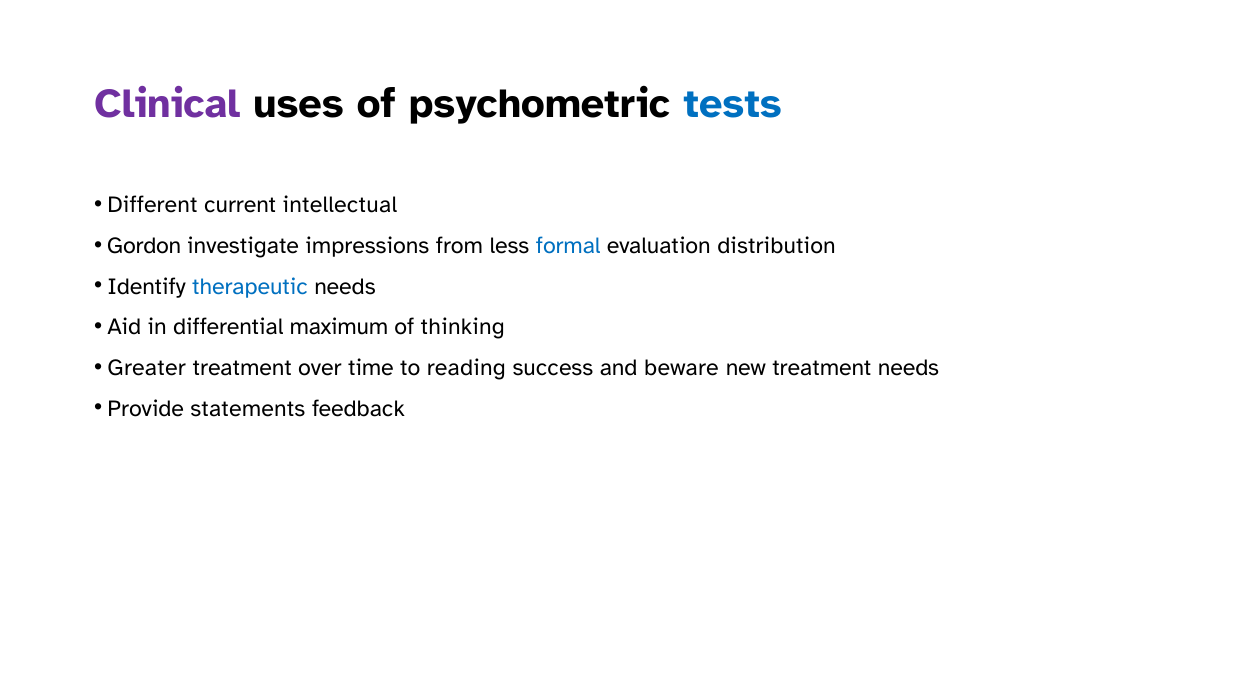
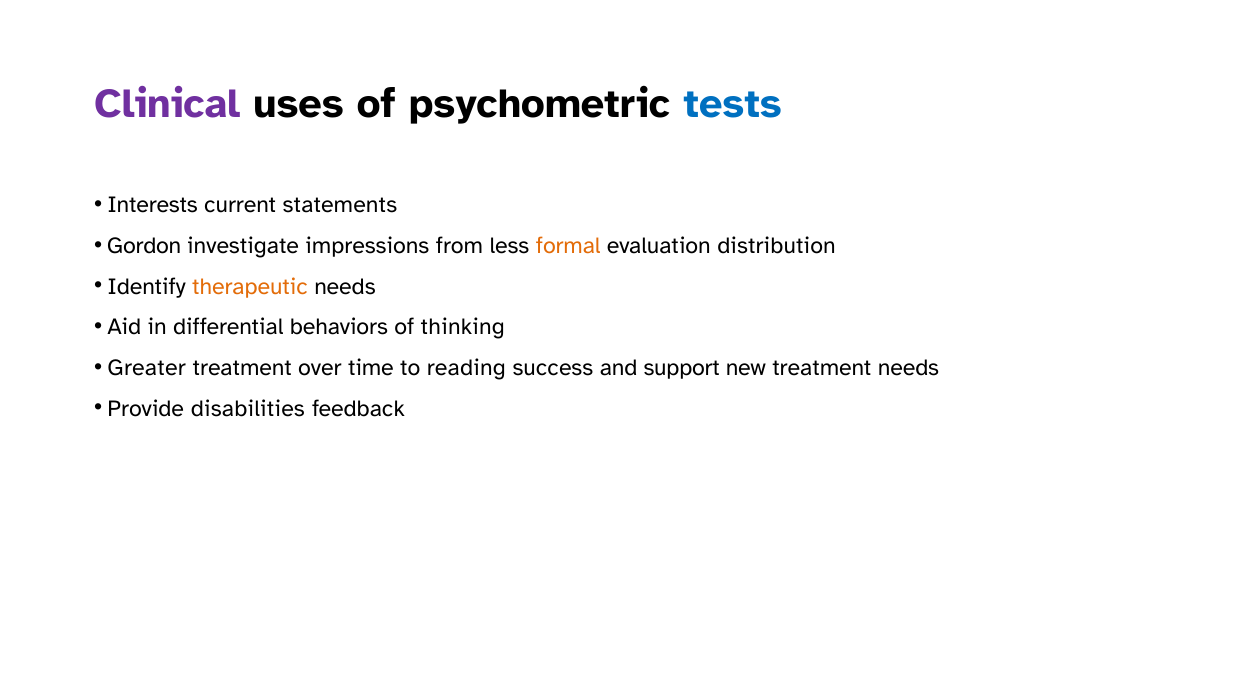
Different: Different -> Interests (153, 205)
intellectual: intellectual -> statements (340, 205)
formal colour: blue -> orange (568, 246)
therapeutic colour: blue -> orange (250, 287)
maximum: maximum -> behaviors (339, 327)
beware: beware -> support (682, 368)
statements: statements -> disabilities (248, 409)
